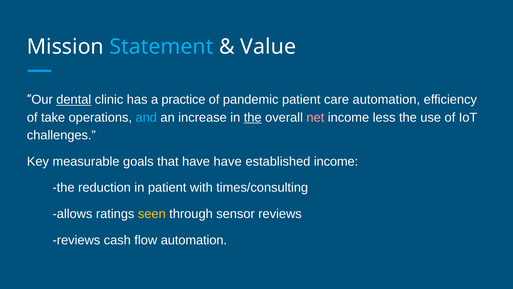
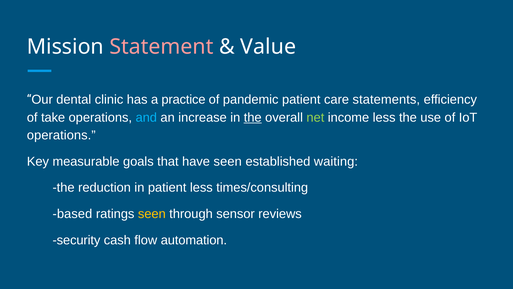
Statement colour: light blue -> pink (161, 47)
dental underline: present -> none (74, 100)
care automation: automation -> statements (386, 100)
net colour: pink -> light green (315, 117)
challenges: challenges -> operations (61, 135)
have have: have -> seen (228, 161)
established income: income -> waiting (336, 161)
patient with: with -> less (201, 187)
allows: allows -> based (72, 214)
reviews: reviews -> security (76, 240)
